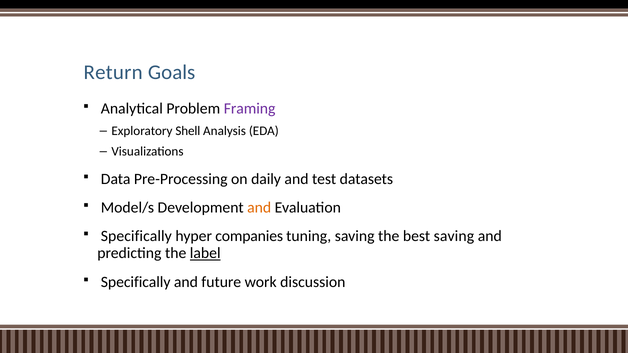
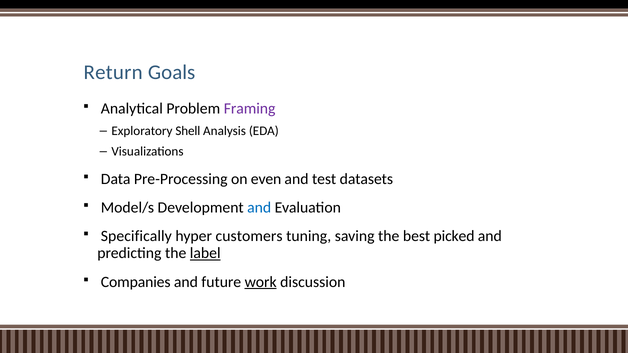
daily: daily -> even (266, 179)
and colour: orange -> blue (259, 208)
companies: companies -> customers (249, 236)
best saving: saving -> picked (454, 236)
Specifically: Specifically -> Companies (136, 282)
work underline: none -> present (261, 282)
